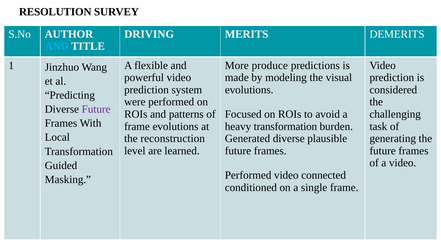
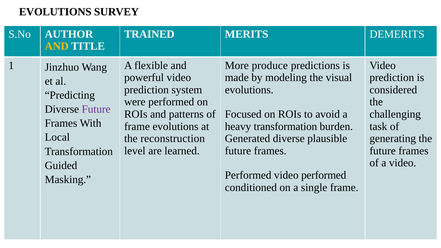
RESOLUTION: RESOLUTION -> EVOLUTIONS (55, 12)
DRIVING: DRIVING -> TRAINED (149, 34)
AND colour: light blue -> yellow (57, 46)
video connected: connected -> performed (324, 175)
